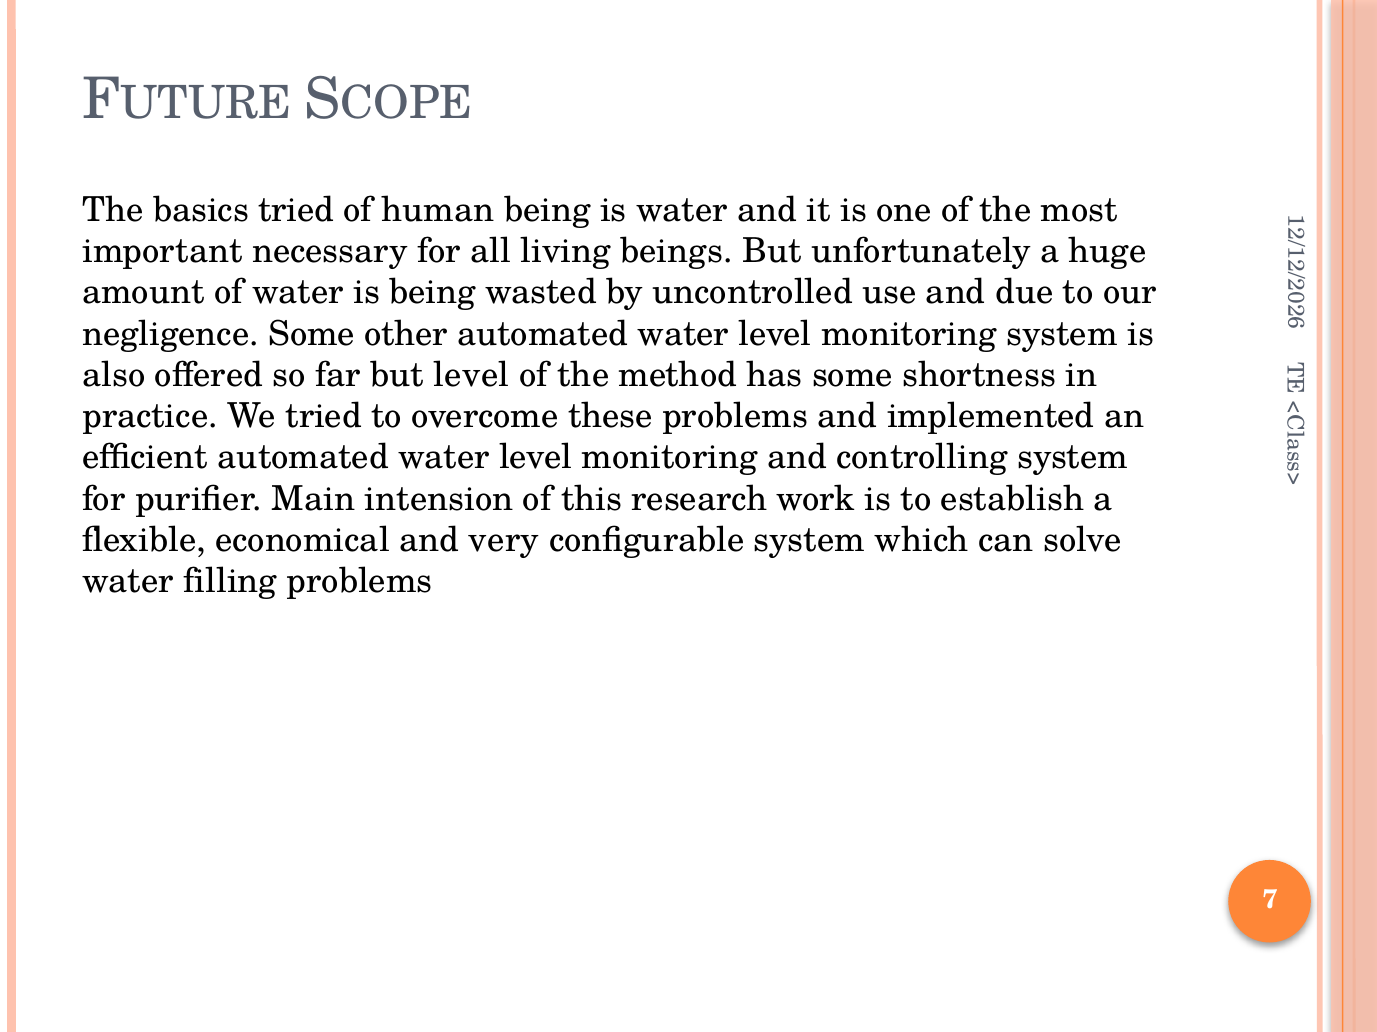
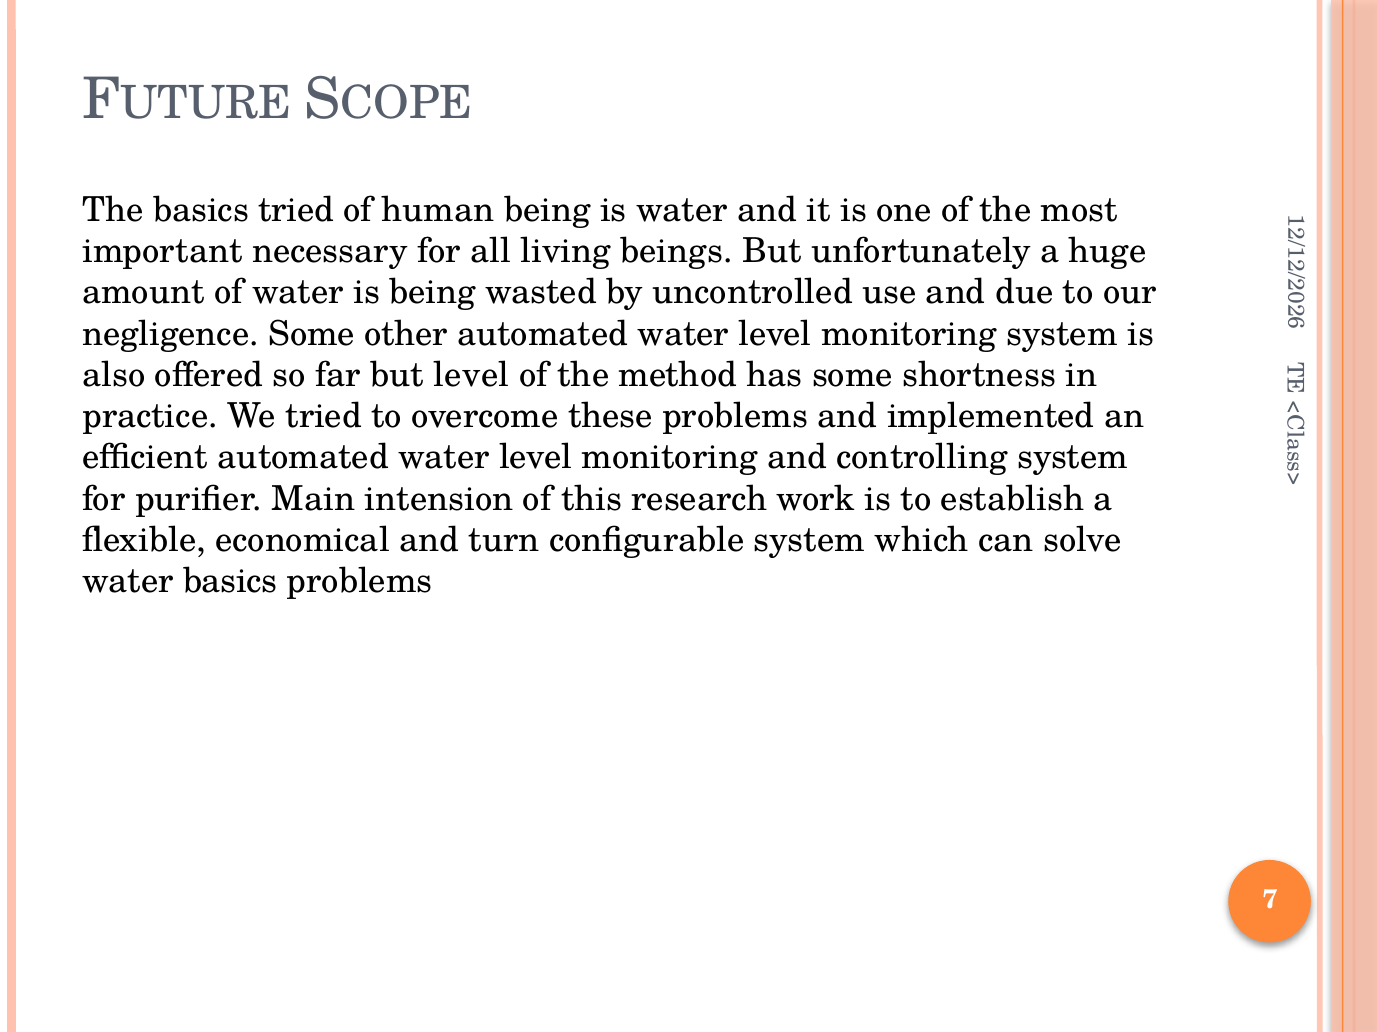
very: very -> turn (504, 541)
water filling: filling -> basics (230, 582)
